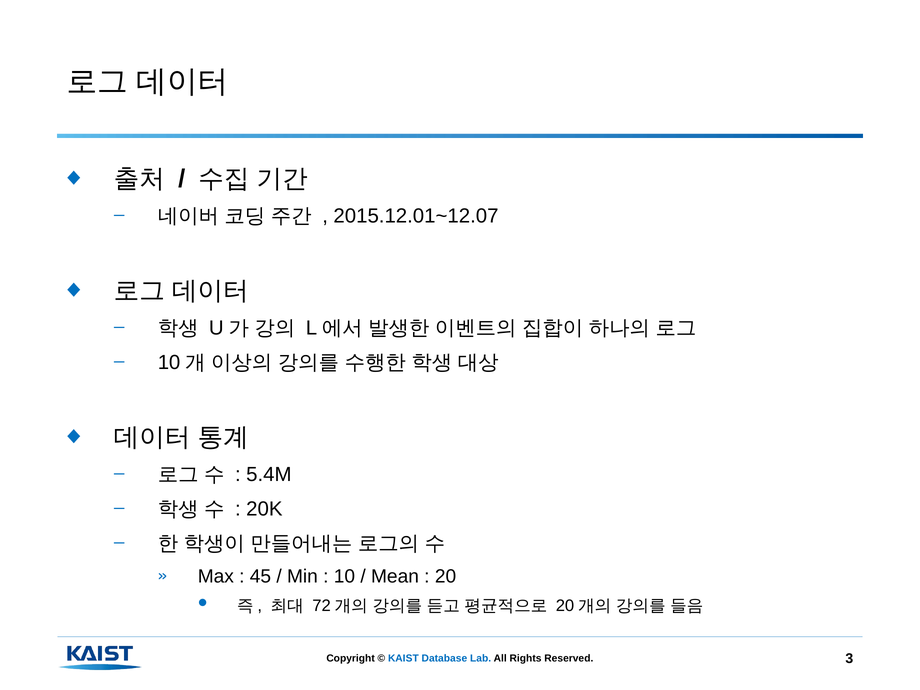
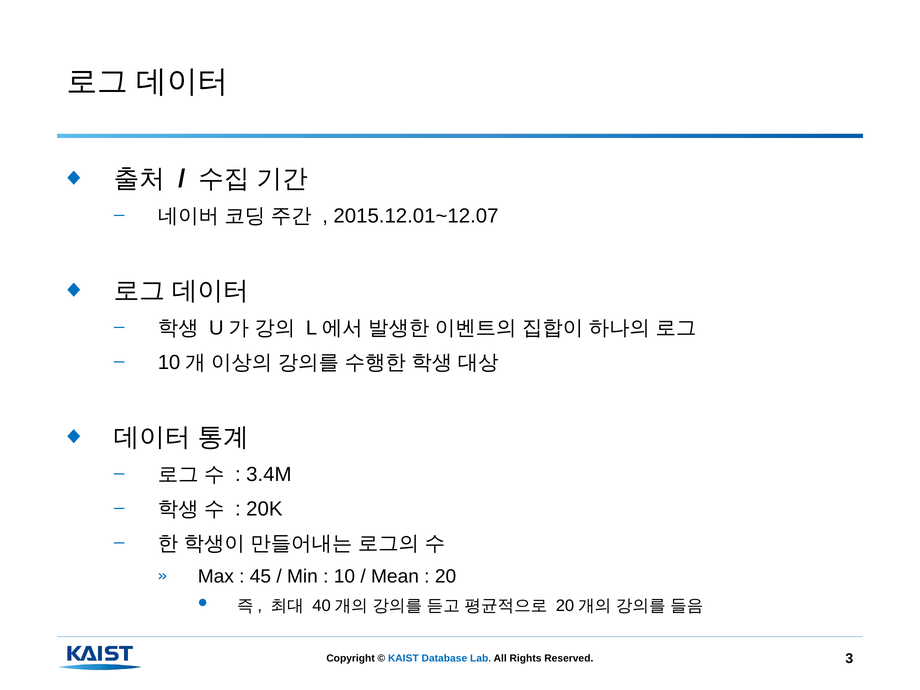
5.4M: 5.4M -> 3.4M (269, 474)
72: 72 -> 40 (322, 606)
